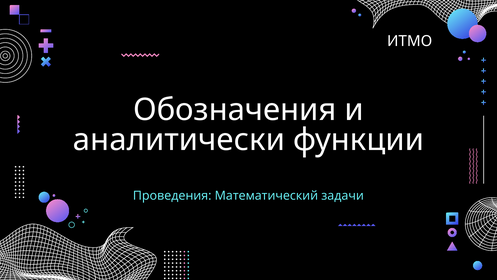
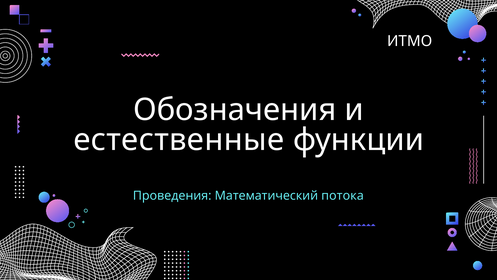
аналитически: аналитически -> естественные (179, 140)
задачи: задачи -> потока (343, 195)
